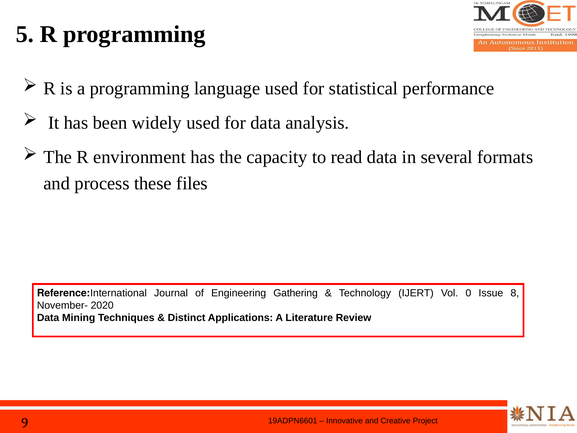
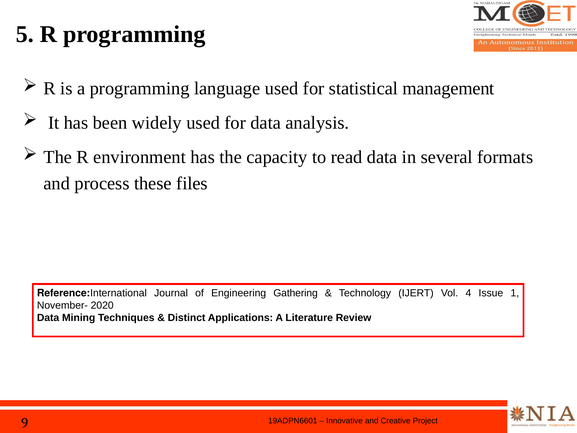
performance: performance -> management (448, 88)
0: 0 -> 4 (468, 293)
8: 8 -> 1 (515, 293)
